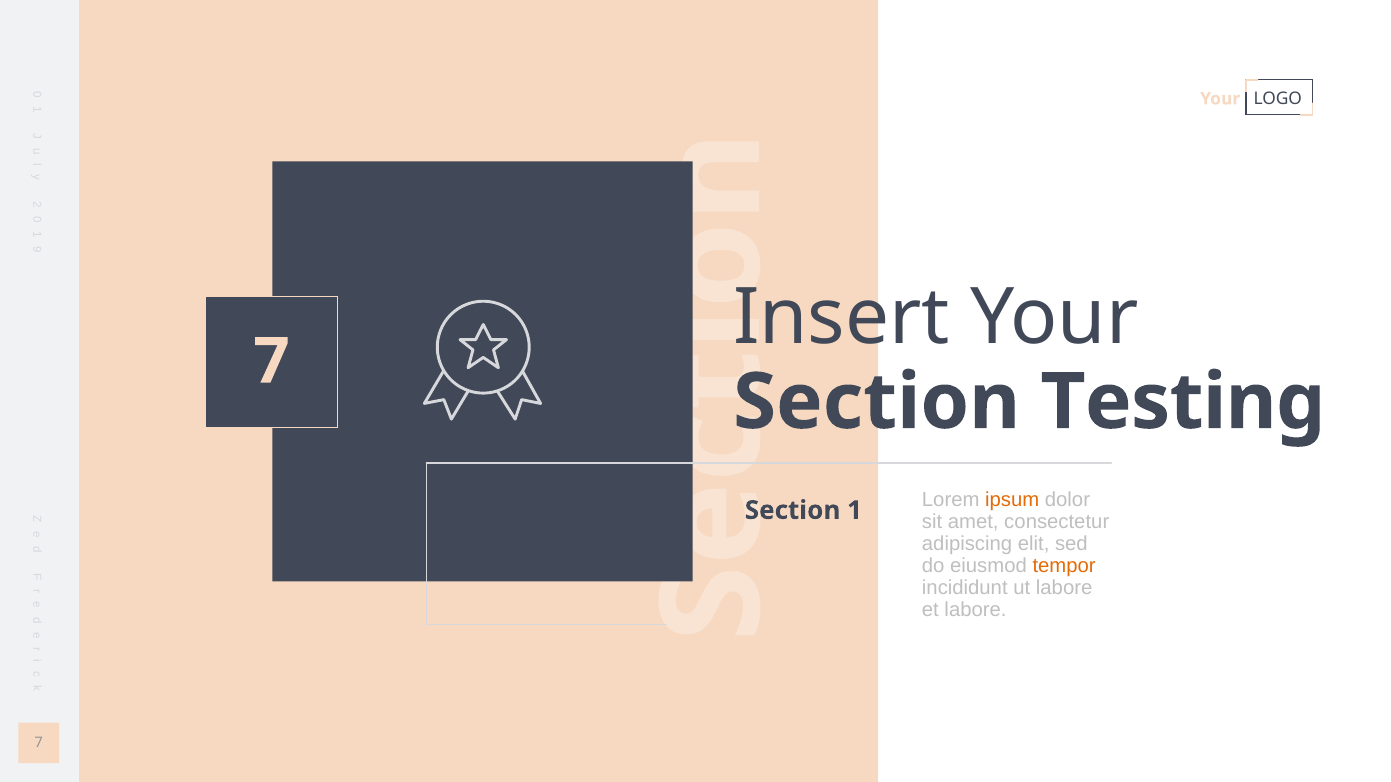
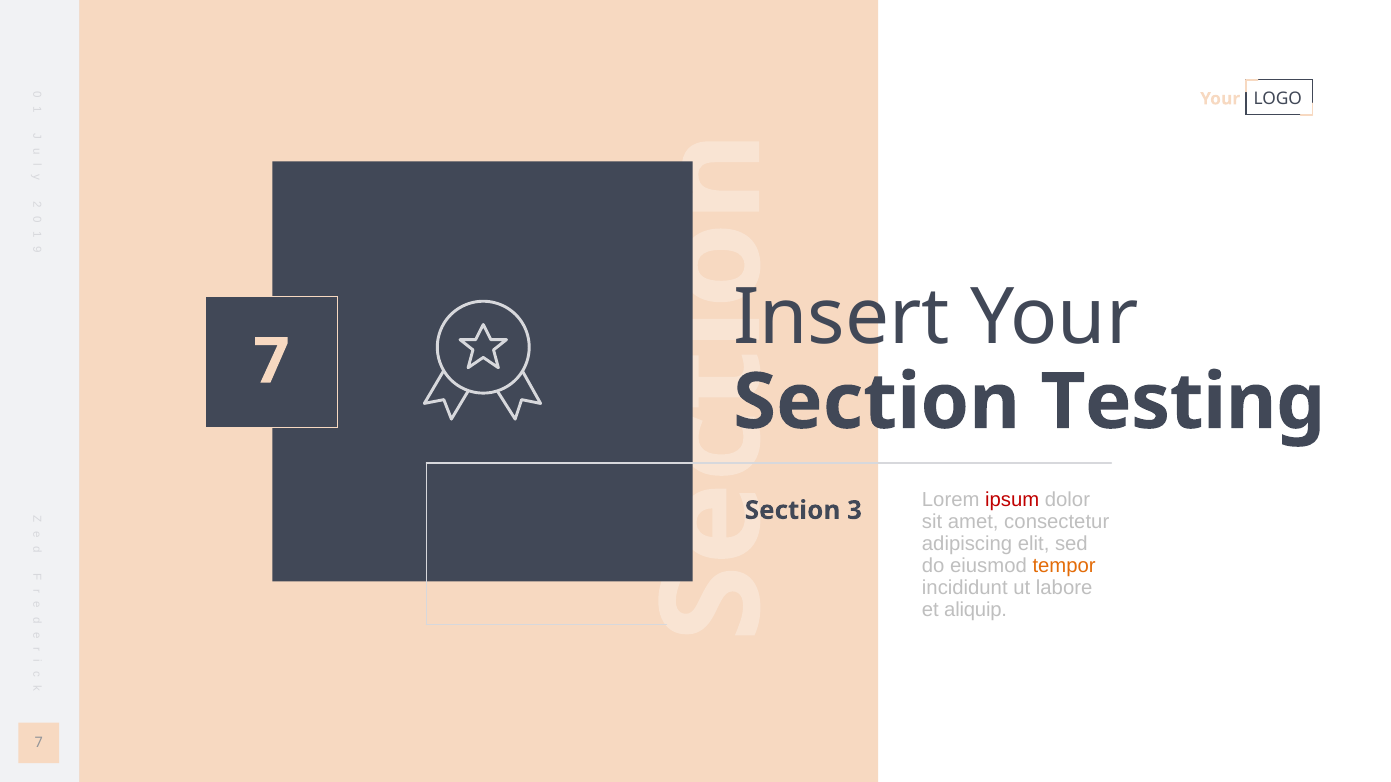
ipsum colour: orange -> red (1012, 500)
1: 1 -> 3 (855, 511)
et labore: labore -> aliquip (976, 610)
